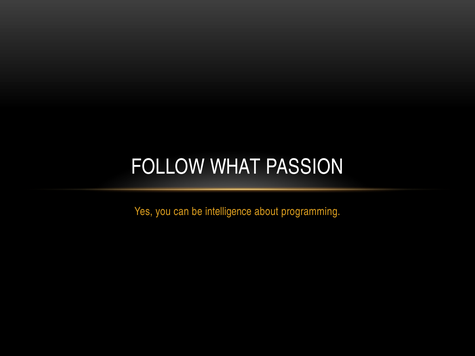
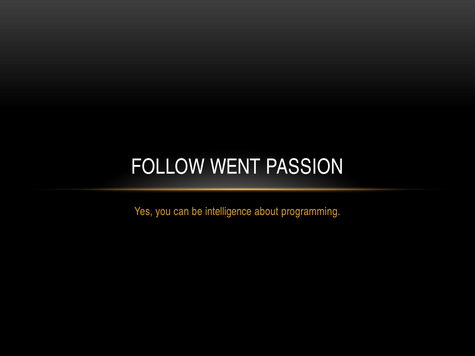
WHAT: WHAT -> WENT (235, 167)
